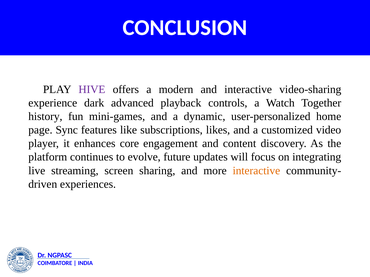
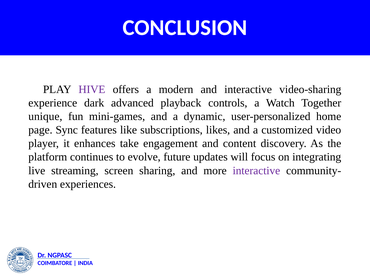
history: history -> unique (45, 117)
core: core -> take (129, 144)
interactive colour: orange -> purple (256, 171)
